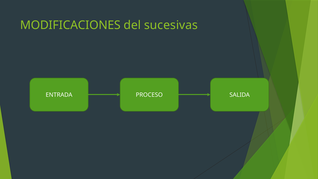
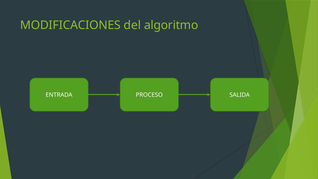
sucesivas: sucesivas -> algoritmo (171, 25)
